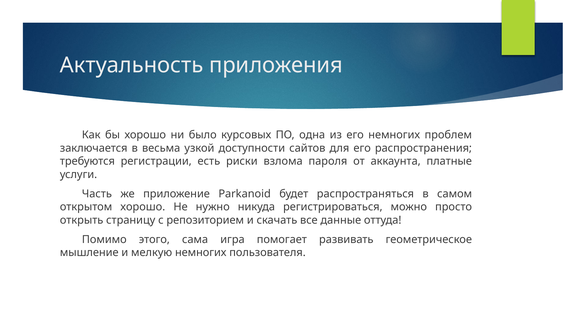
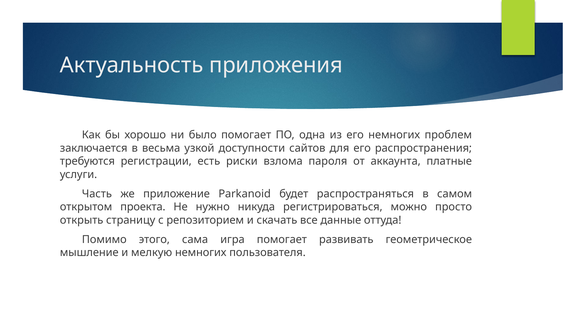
было курсовых: курсовых -> помогает (246, 135)
открытом хорошо: хорошо -> проекта (143, 207)
